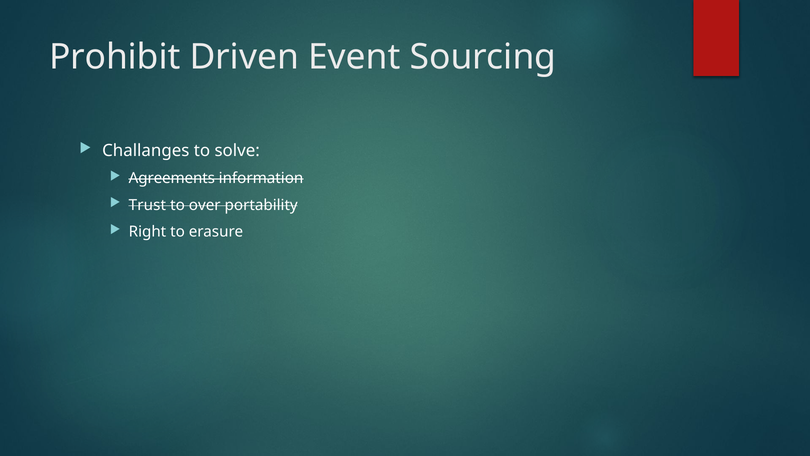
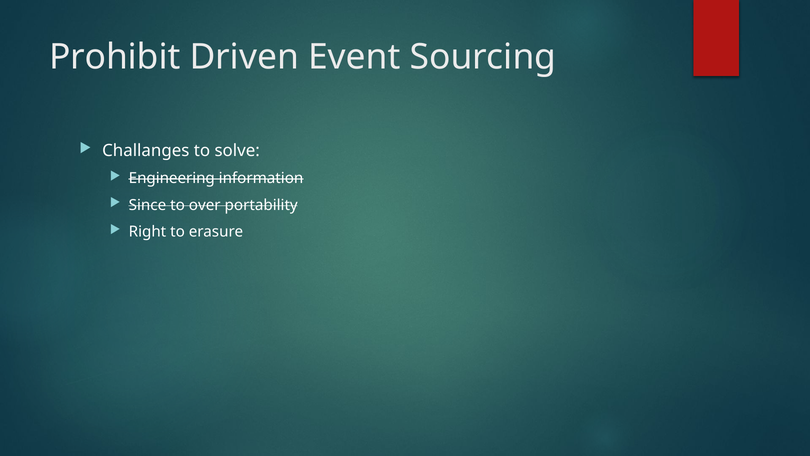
Agreements: Agreements -> Engineering (172, 178)
Trust: Trust -> Since (147, 205)
